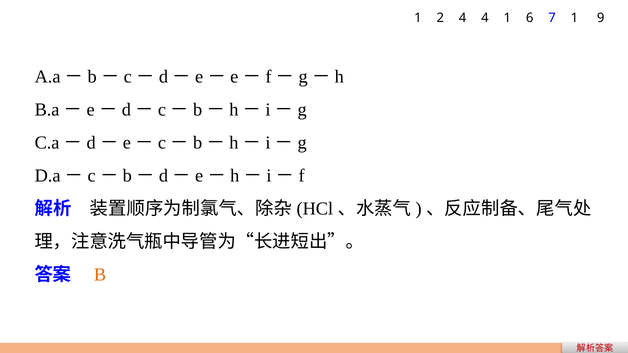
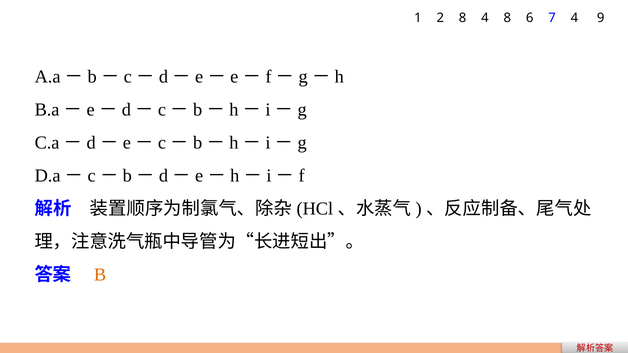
2 4: 4 -> 8 (463, 18)
4 1: 1 -> 8 (507, 18)
7 1: 1 -> 4 (574, 18)
